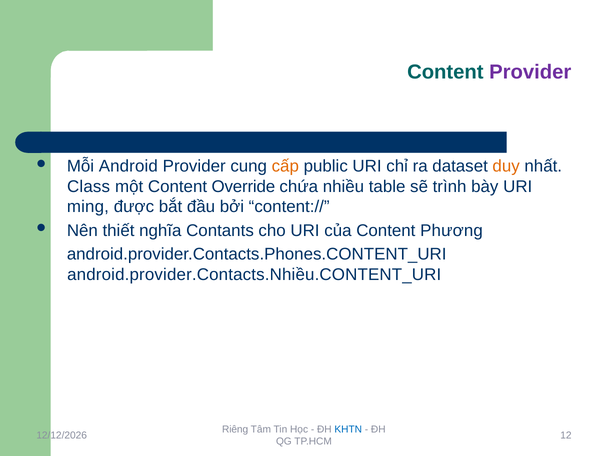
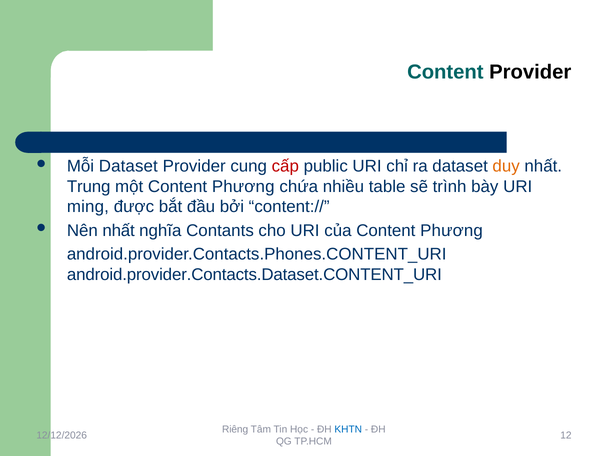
Provider colour: purple -> black (530, 72)
Mỗi Android: Android -> Dataset (128, 166)
cấp colour: orange -> red (285, 166)
Class: Class -> Trung (89, 187)
một Content Override: Override -> Phương (243, 187)
Nên thiết: thiết -> nhất (119, 231)
android.provider.Contacts.Nhiều.CONTENT_URI: android.provider.Contacts.Nhiều.CONTENT_URI -> android.provider.Contacts.Dataset.CONTENT_URI (254, 274)
